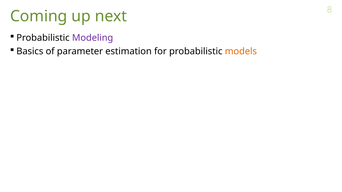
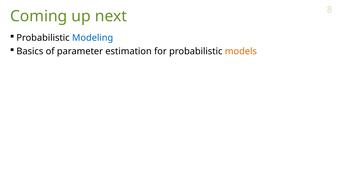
Modeling colour: purple -> blue (93, 38)
